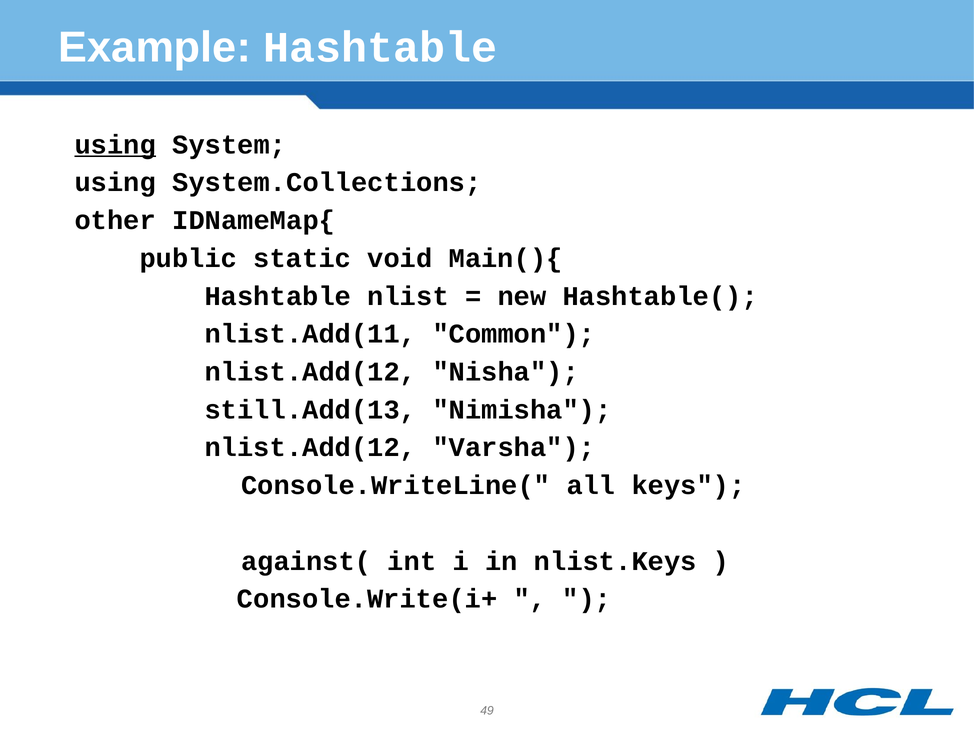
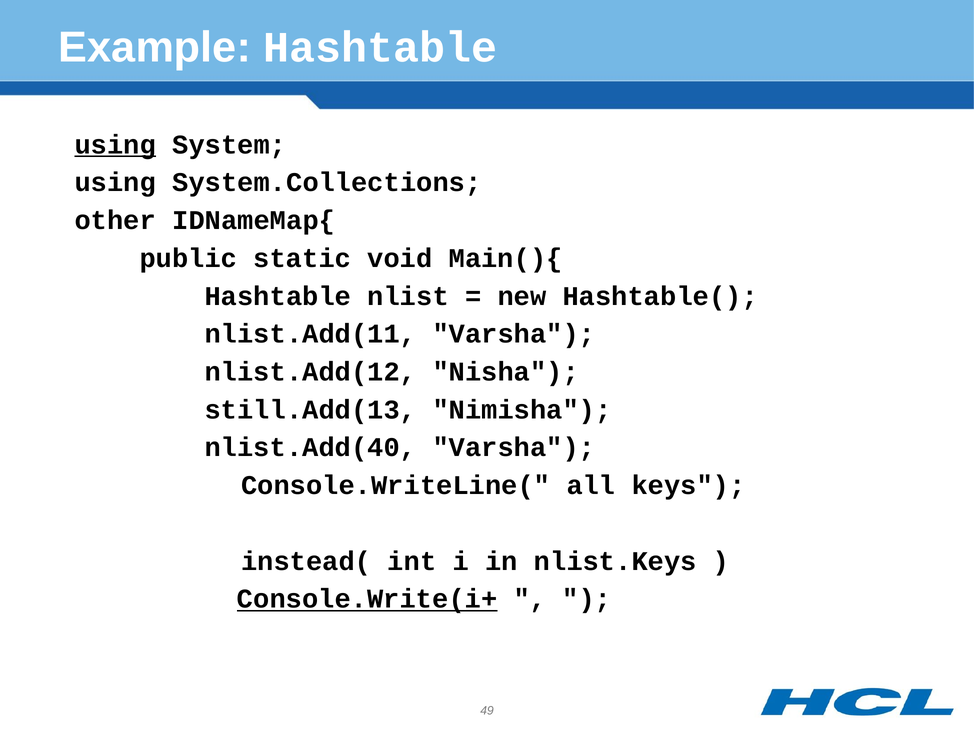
nlist.Add(11 Common: Common -> Varsha (514, 334)
nlist.Add(12: nlist.Add(12 -> nlist.Add(40 (310, 448)
against(: against( -> instead( (306, 562)
Console.Write(i+ underline: none -> present (367, 599)
